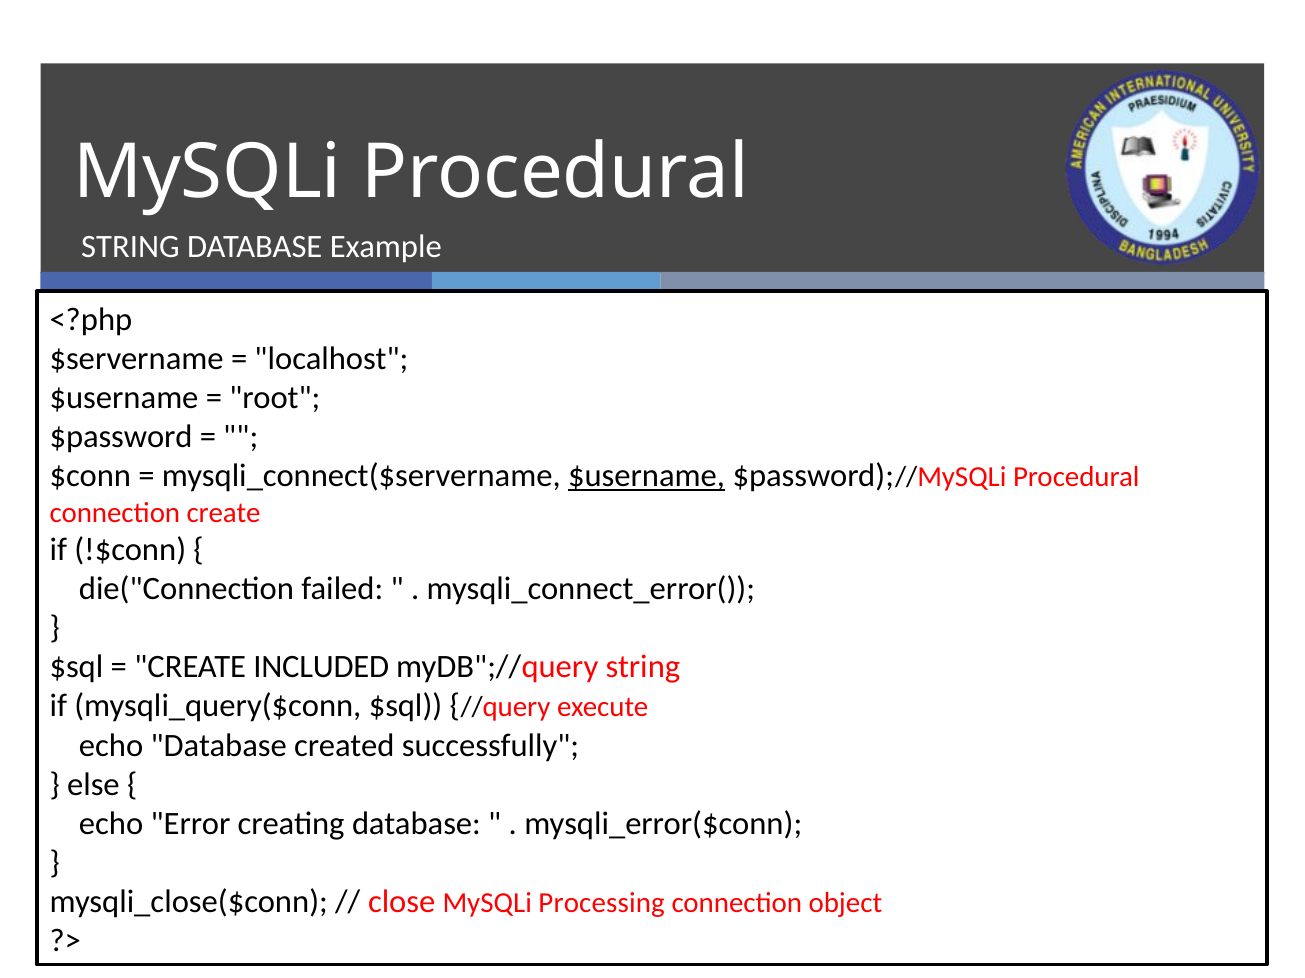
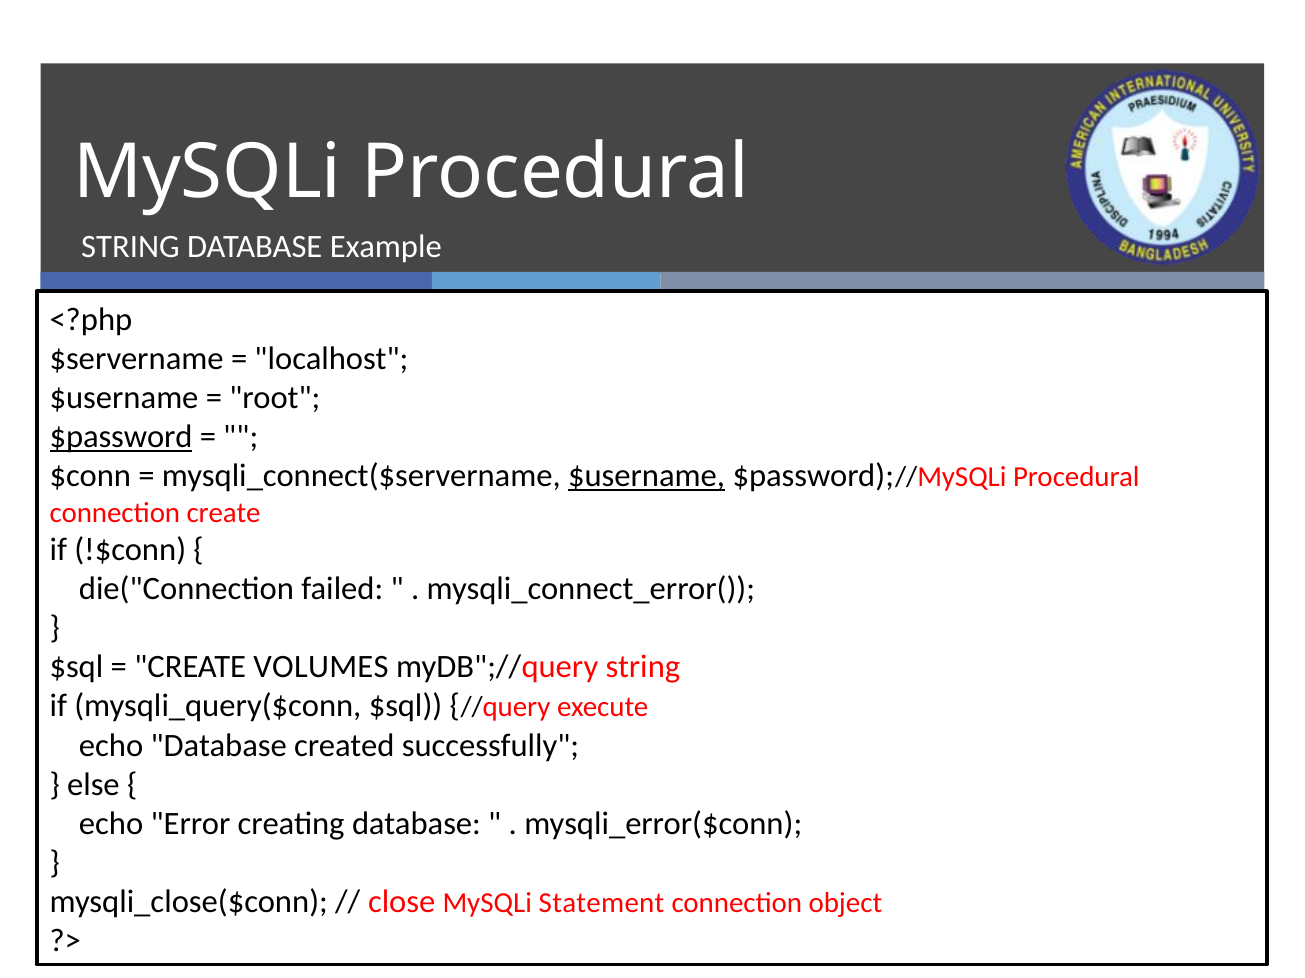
$password underline: none -> present (121, 437)
INCLUDED: INCLUDED -> VOLUMES (321, 668)
Processing: Processing -> Statement (602, 904)
